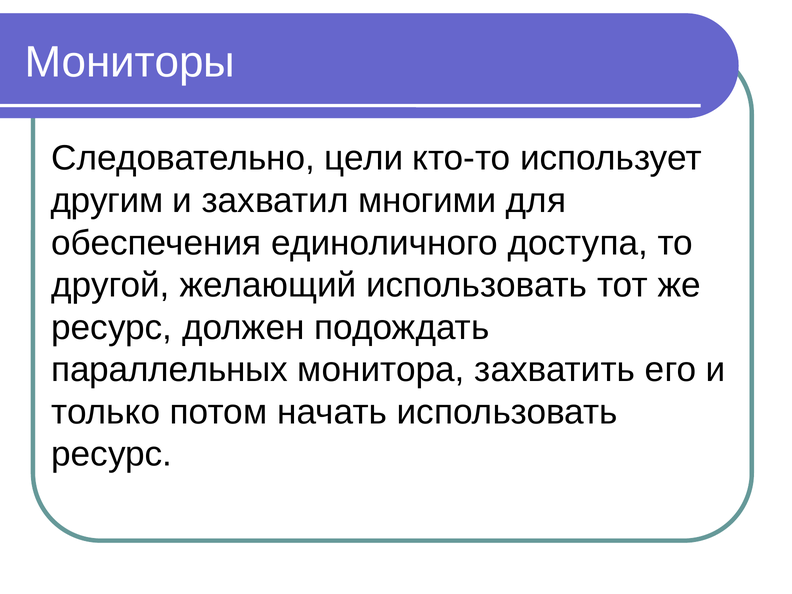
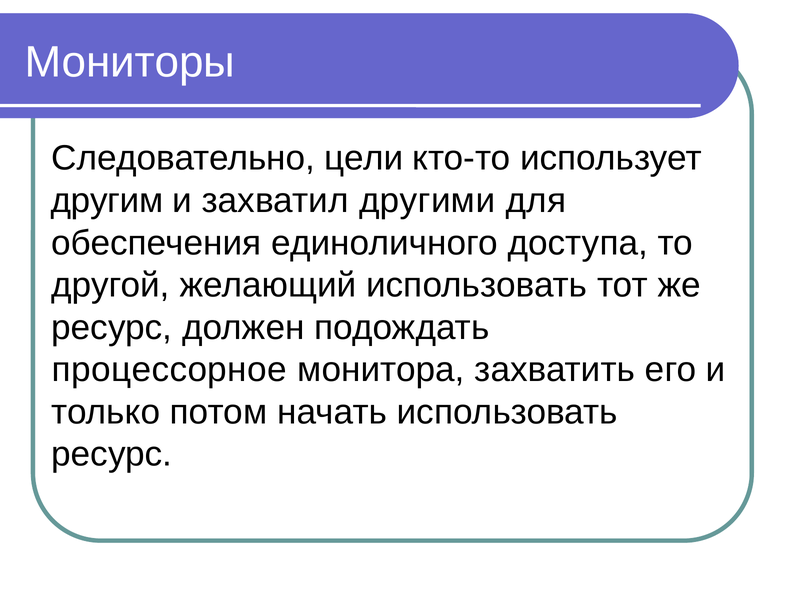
многими: многими -> другими (427, 201)
параллельных: параллельных -> процессорное (169, 370)
